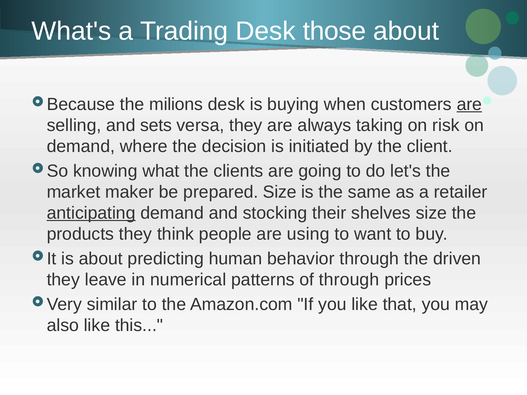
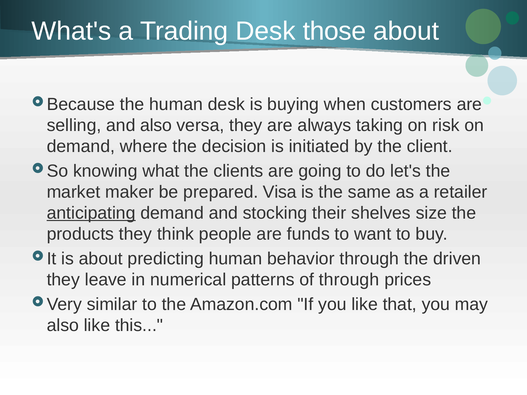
the milions: milions -> human (176, 104)
are underline: present -> none (469, 104)
and sets: sets -> also (156, 125)
prepared Size: Size -> Visa (280, 192)
using: using -> funds (308, 234)
